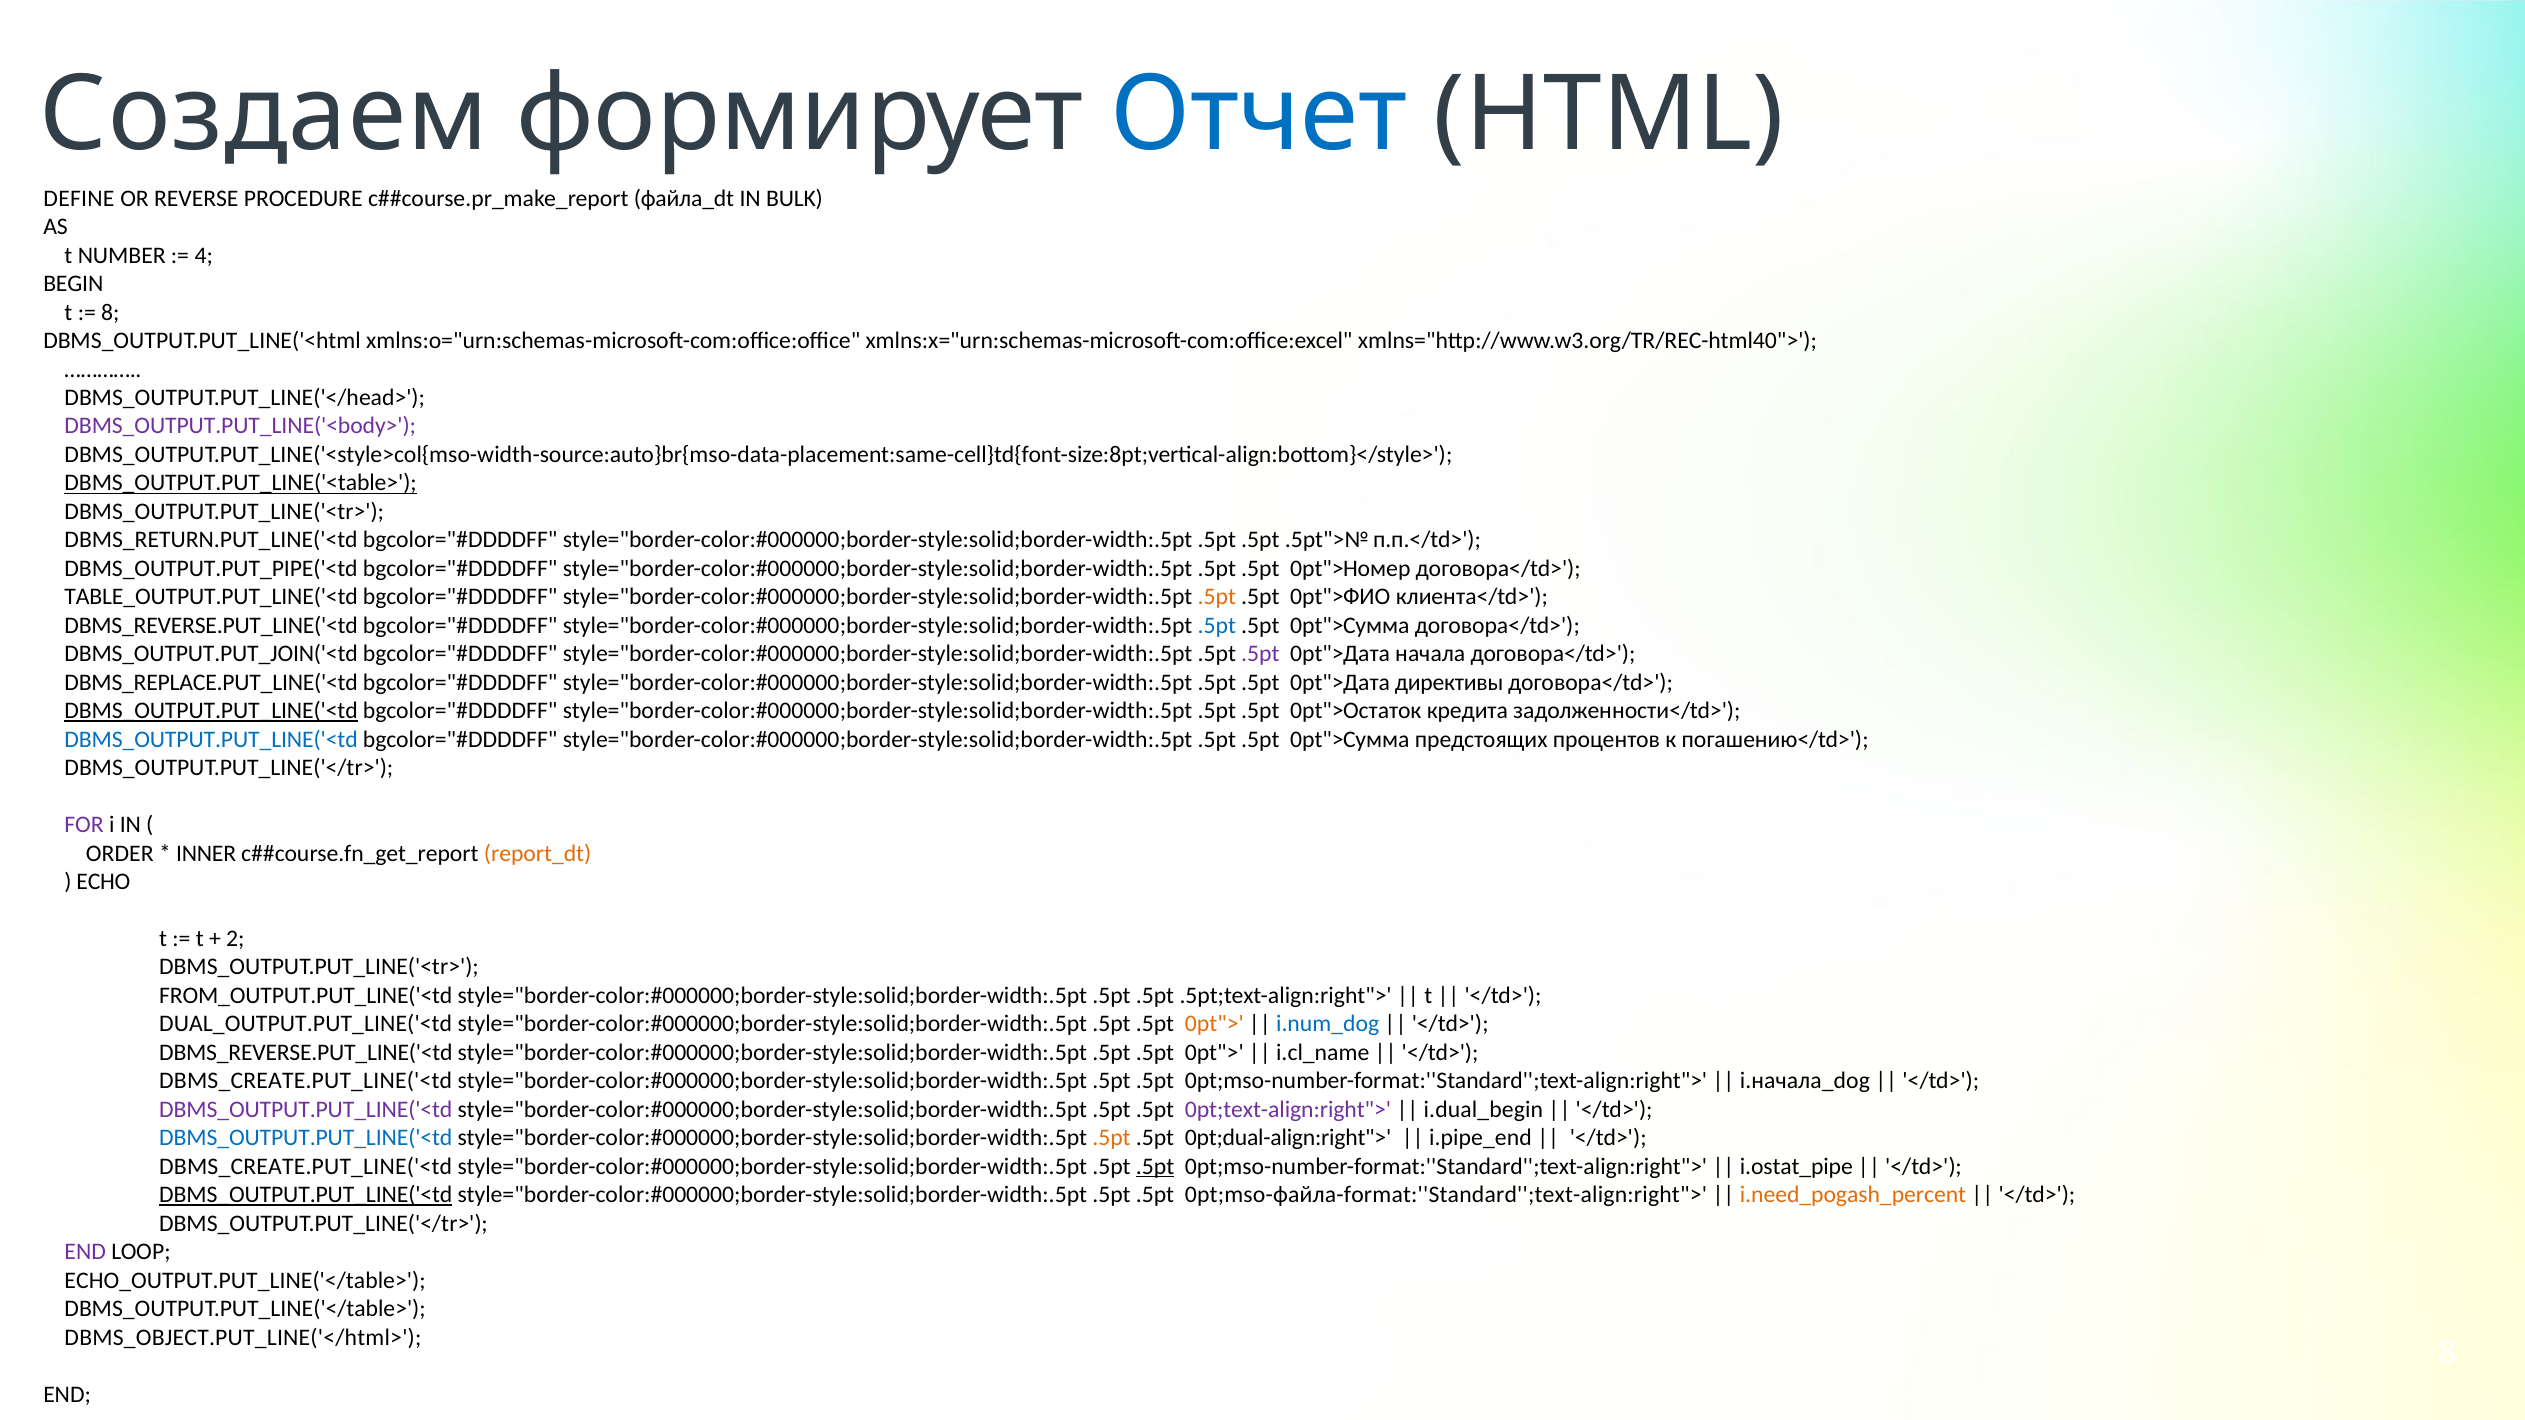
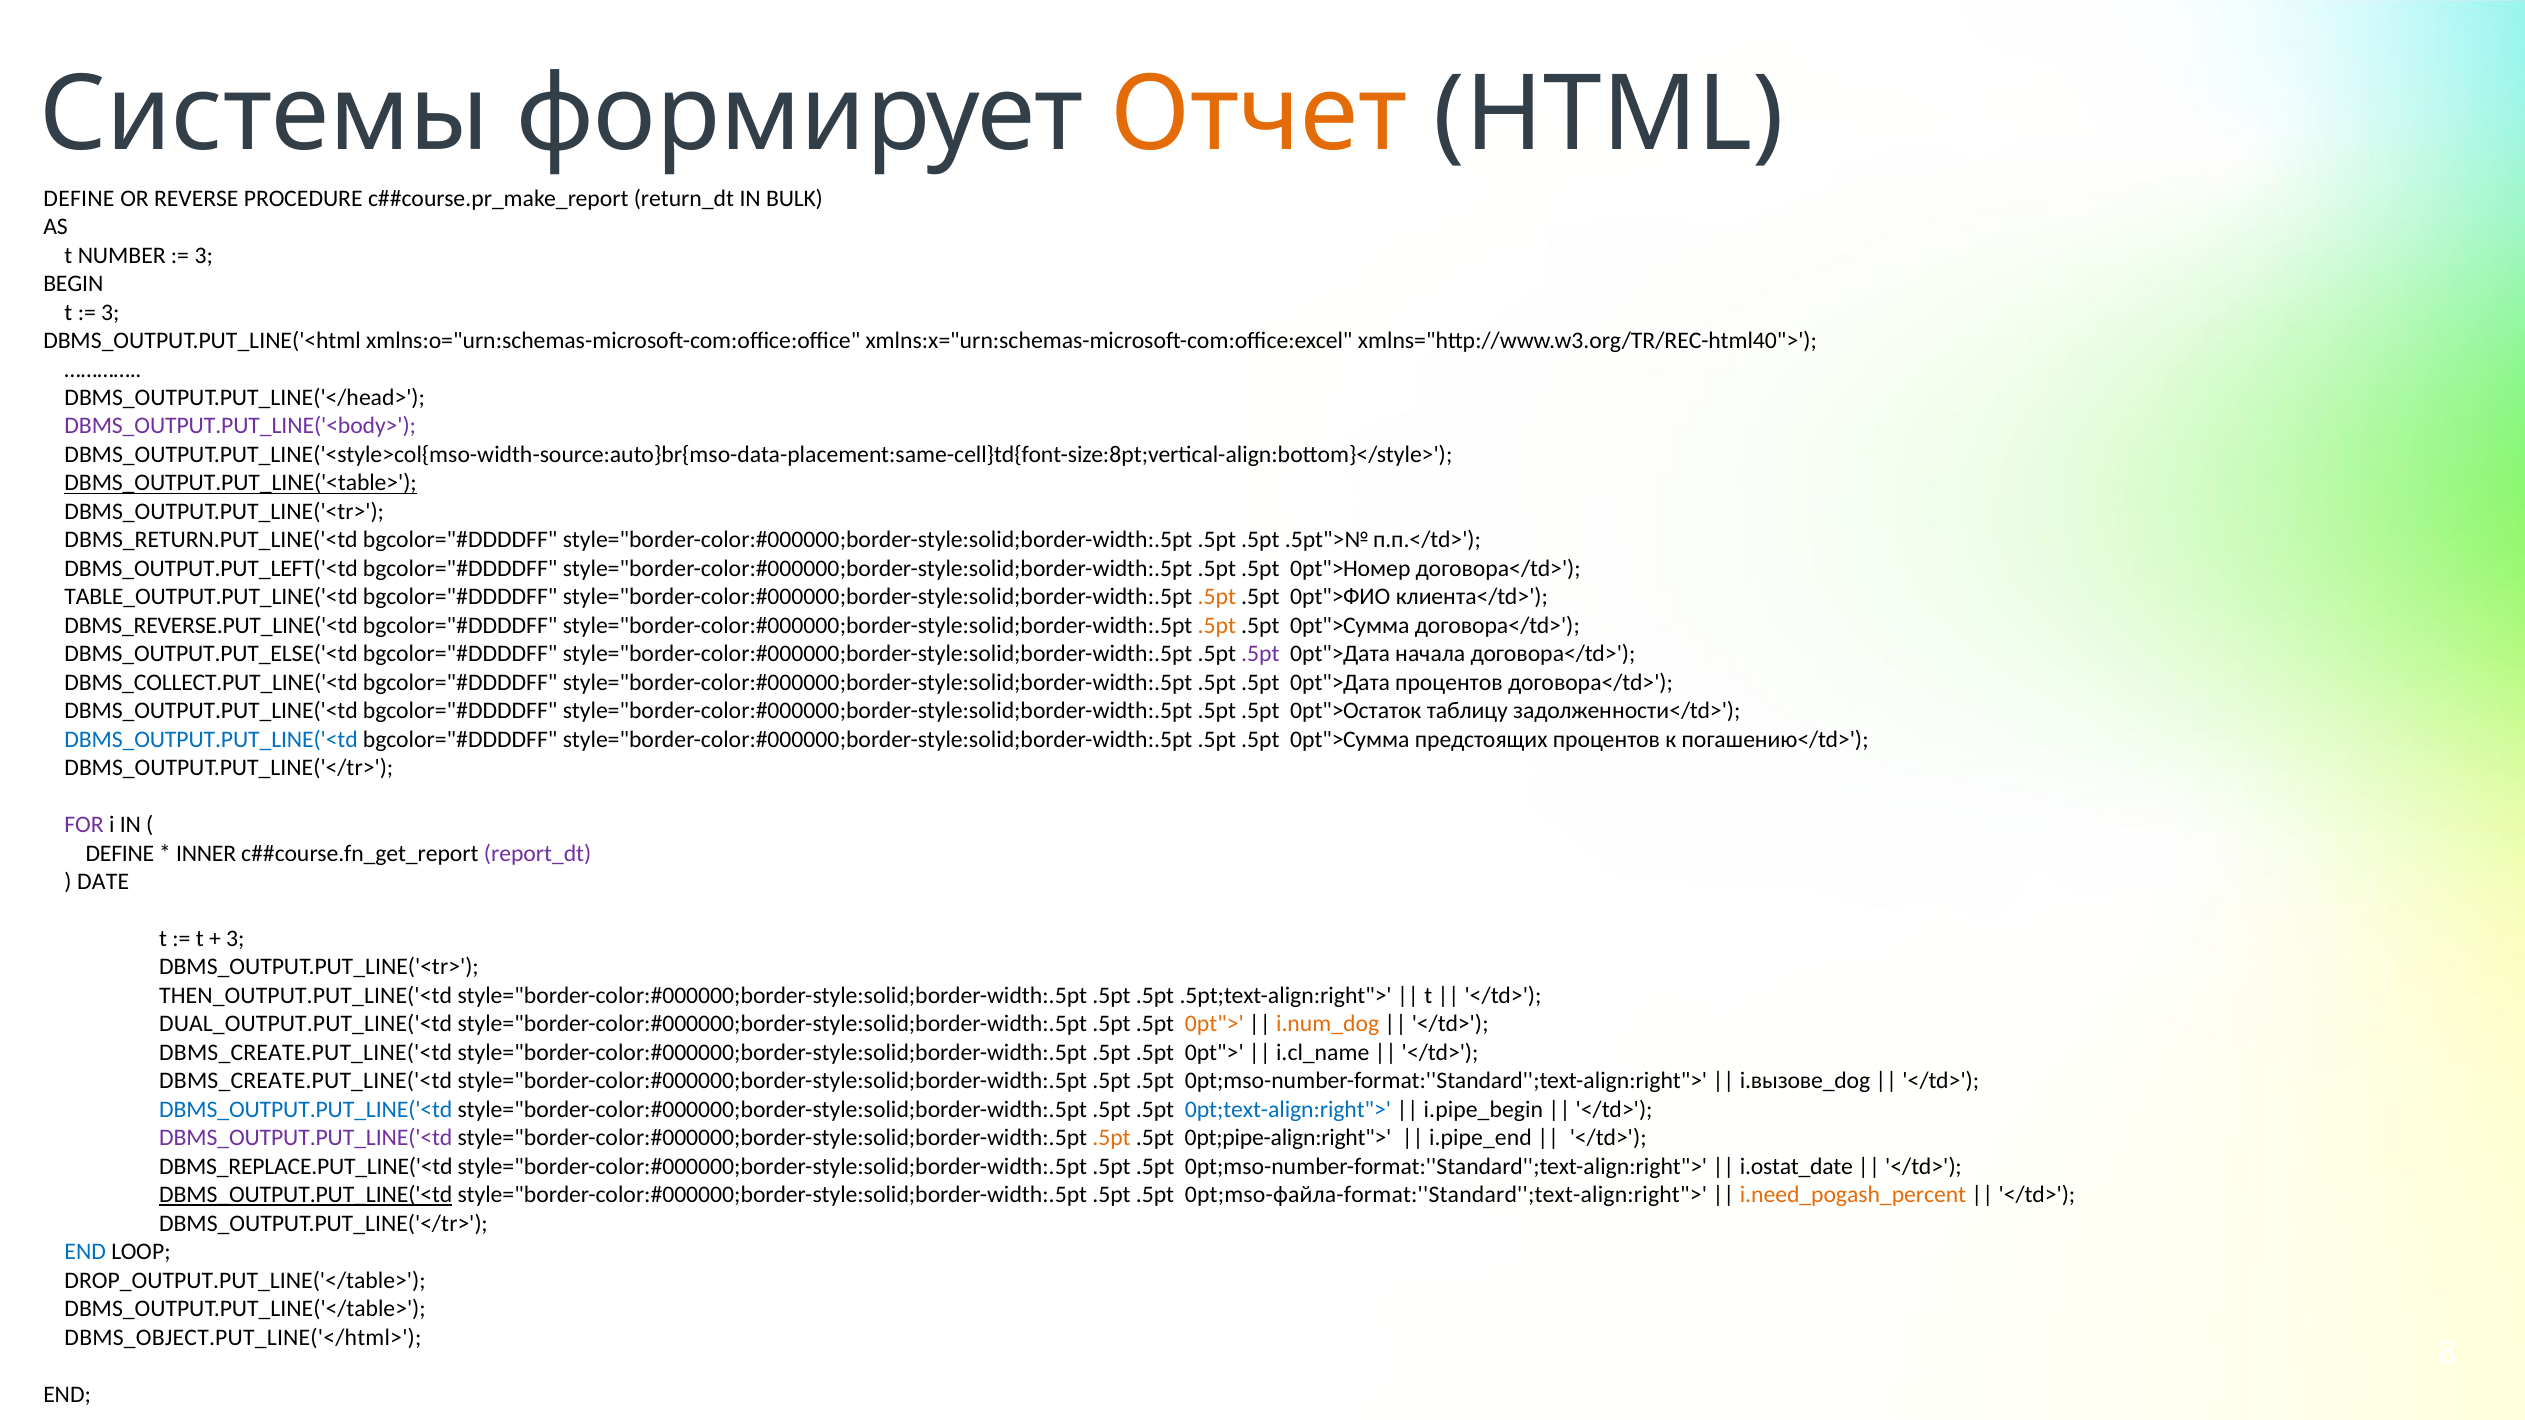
Создаем: Создаем -> Системы (265, 115)
Отчет colour: blue -> orange (1259, 115)
файла_dt: файла_dt -> return_dt (684, 198)
4: 4 -> 3 (204, 255)
8: 8 -> 3 (110, 312)
DBMS_OUTPUT.PUT_PIPE('<td: DBMS_OUTPUT.PUT_PIPE('<td -> DBMS_OUTPUT.PUT_LEFT('<td (211, 569)
.5pt colour: blue -> orange (1217, 626)
DBMS_OUTPUT.PUT_JOIN('<td: DBMS_OUTPUT.PUT_JOIN('<td -> DBMS_OUTPUT.PUT_ELSE('<td (211, 654)
DBMS_REPLACE.PUT_LINE('<td: DBMS_REPLACE.PUT_LINE('<td -> DBMS_COLLECT.PUT_LINE('<td (211, 683)
0pt">Дата директивы: директивы -> процентов (1449, 683)
DBMS_OUTPUT.PUT_LINE('<td underline: present -> none (211, 711)
кредита: кредита -> таблицу (1467, 711)
ORDER: ORDER -> DEFINE (120, 853)
report_dt colour: orange -> purple (538, 853)
ECHO: ECHO -> DATE (103, 882)
2: 2 -> 3 (235, 939)
FROM_OUTPUT.PUT_LINE('<td: FROM_OUTPUT.PUT_LINE('<td -> THEN_OUTPUT.PUT_LINE('<td (306, 996)
i.num_dog colour: blue -> orange (1328, 1024)
DBMS_REVERSE.PUT_LINE('<td: DBMS_REVERSE.PUT_LINE('<td -> DBMS_CREATE.PUT_LINE('<td (306, 1053)
i.начала_dog: i.начала_dog -> i.вызове_dog (1805, 1081)
DBMS_OUTPUT.PUT_LINE('<td colour: purple -> blue (306, 1110)
0pt;text-align:right"> colour: purple -> blue (1288, 1110)
i.dual_begin: i.dual_begin -> i.pipe_begin (1483, 1110)
DBMS_OUTPUT.PUT_LINE('<td colour: blue -> purple (306, 1138)
0pt;dual-align:right">: 0pt;dual-align:right"> -> 0pt;pipe-align:right"> (1288, 1138)
DBMS_CREATE.PUT_LINE('<td: DBMS_CREATE.PUT_LINE('<td -> DBMS_REPLACE.PUT_LINE('<td (306, 1167)
.5pt underline: present -> none (1155, 1167)
i.ostat_pipe: i.ostat_pipe -> i.ostat_date (1796, 1167)
END colour: purple -> blue (85, 1252)
ECHO_OUTPUT.PUT_LINE('</table>: ECHO_OUTPUT.PUT_LINE('</table> -> DROP_OUTPUT.PUT_LINE('</table> (245, 1281)
